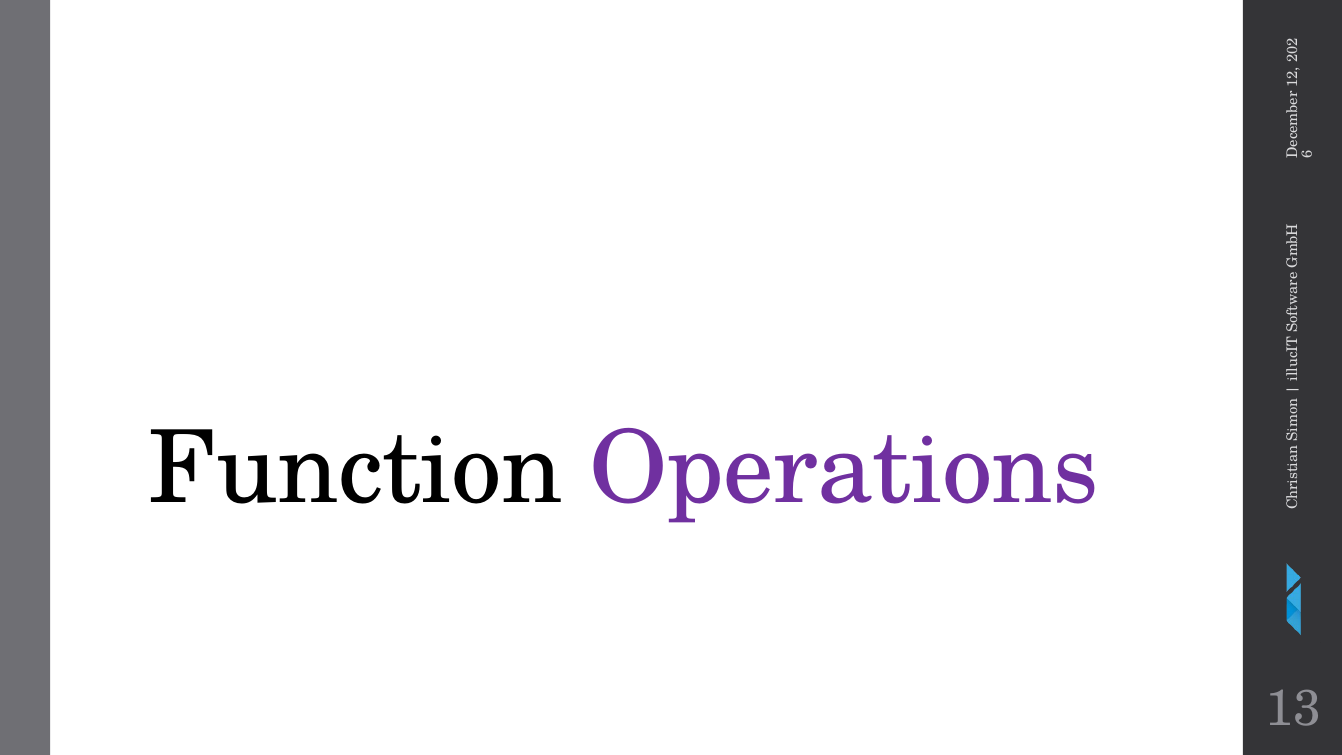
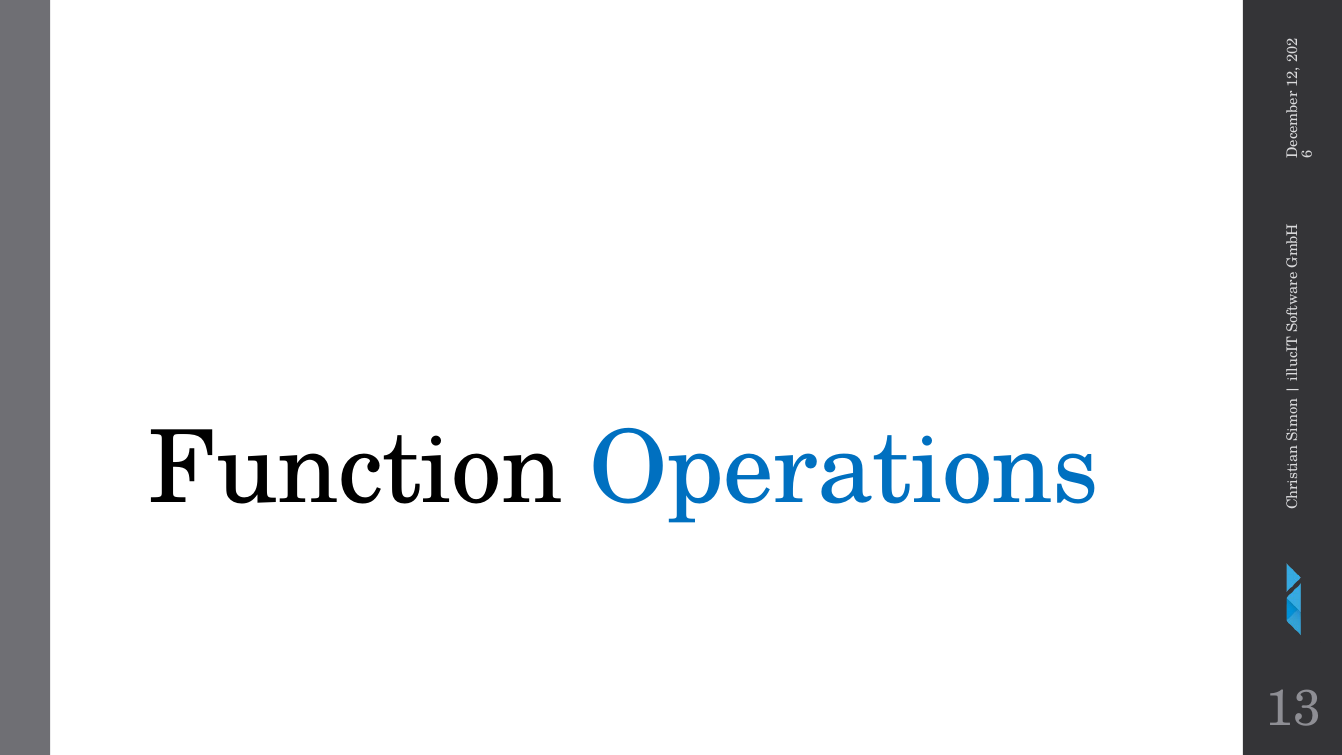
Operations colour: purple -> blue (844, 470)
